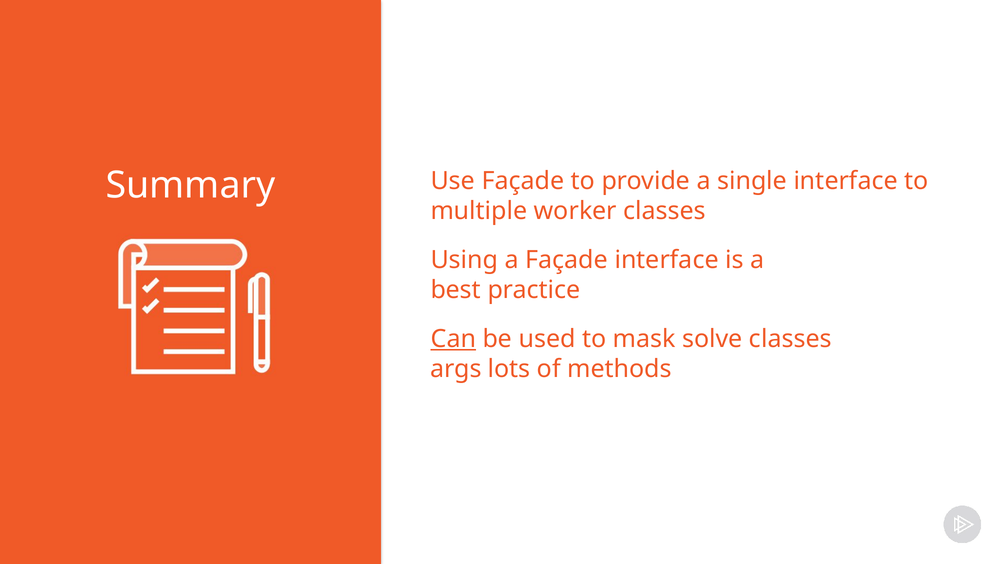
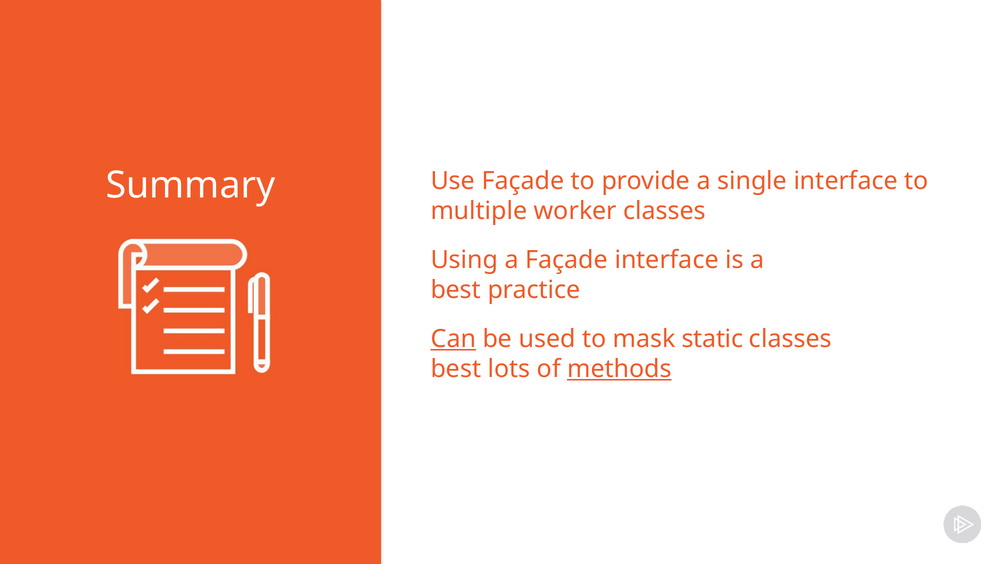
solve: solve -> static (712, 339)
args: args -> best (456, 369)
methods underline: none -> present (619, 369)
